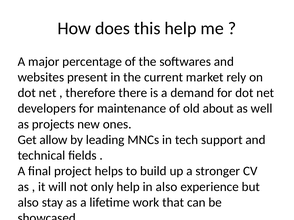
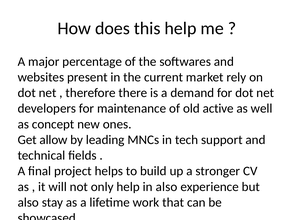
about: about -> active (218, 109)
projects: projects -> concept (53, 124)
